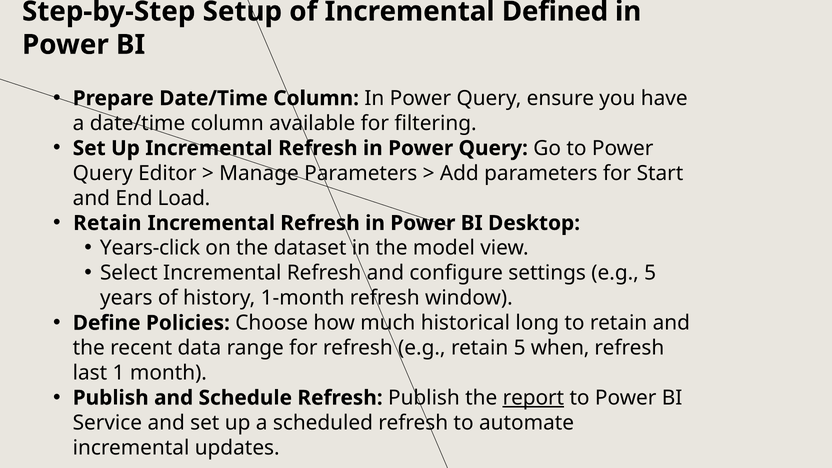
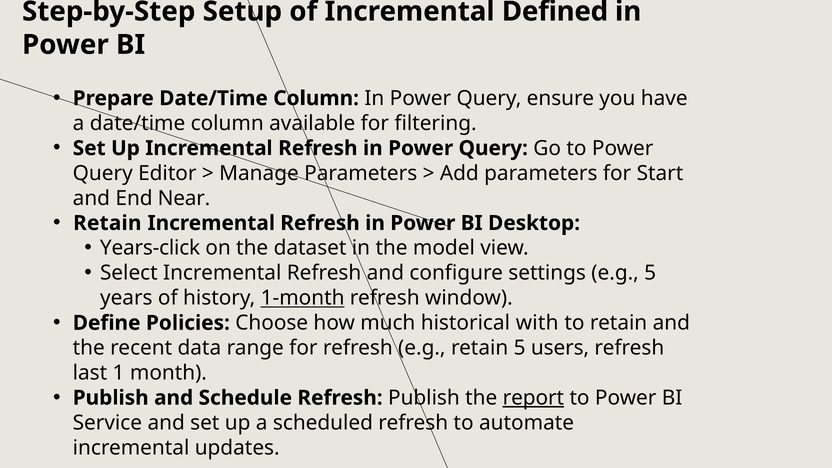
Load: Load -> Near (184, 198)
1-month underline: none -> present (303, 298)
long: long -> with (537, 323)
when: when -> users (560, 348)
